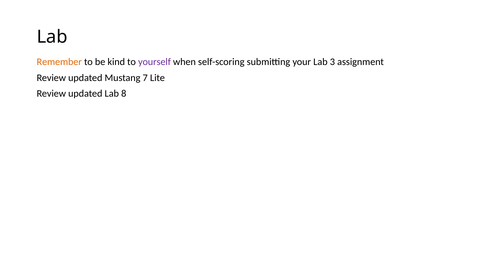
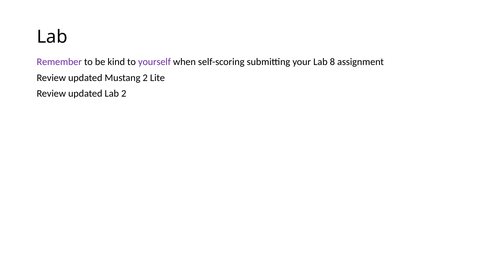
Remember colour: orange -> purple (59, 62)
3: 3 -> 8 (332, 62)
Mustang 7: 7 -> 2 (145, 78)
Lab 8: 8 -> 2 (124, 94)
